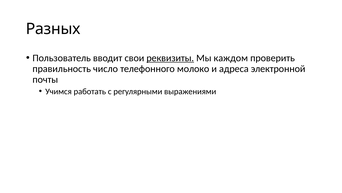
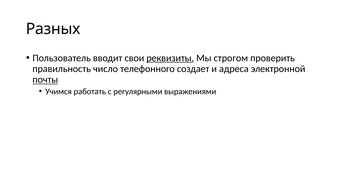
каждом: каждом -> строгом (231, 58)
молоко: молоко -> создает (193, 69)
почты underline: none -> present (45, 79)
